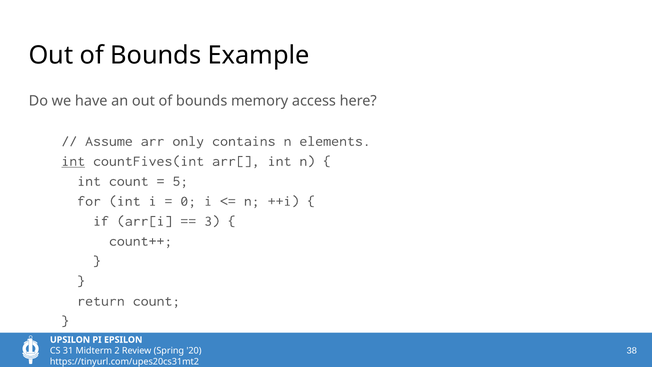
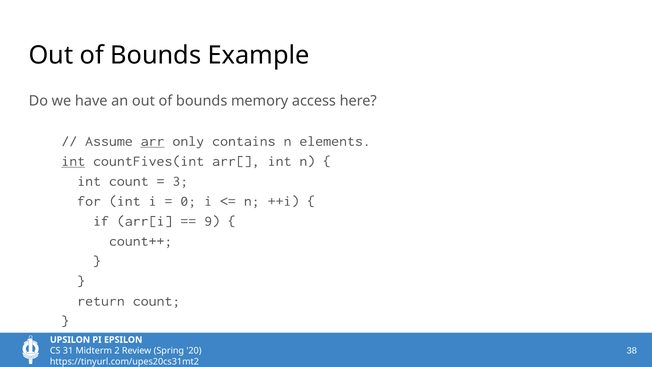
arr underline: none -> present (153, 141)
5: 5 -> 3 (180, 181)
3: 3 -> 9 (212, 221)
